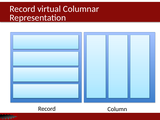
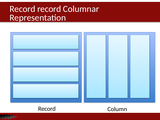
Record virtual: virtual -> record (49, 9)
